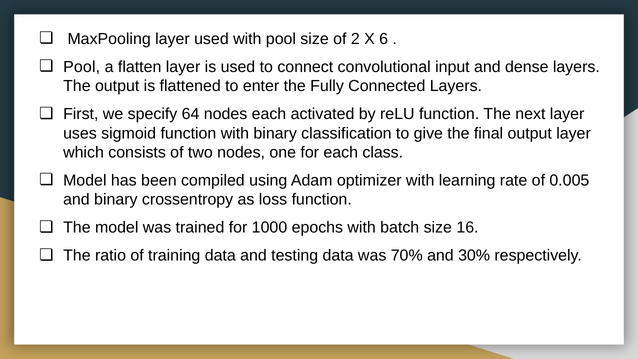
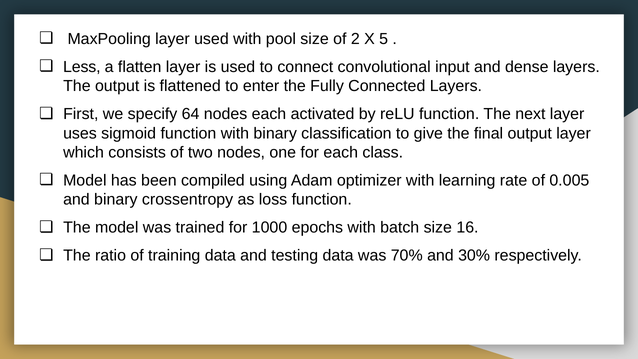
6: 6 -> 5 (384, 39)
Pool: Pool -> Less (82, 67)
